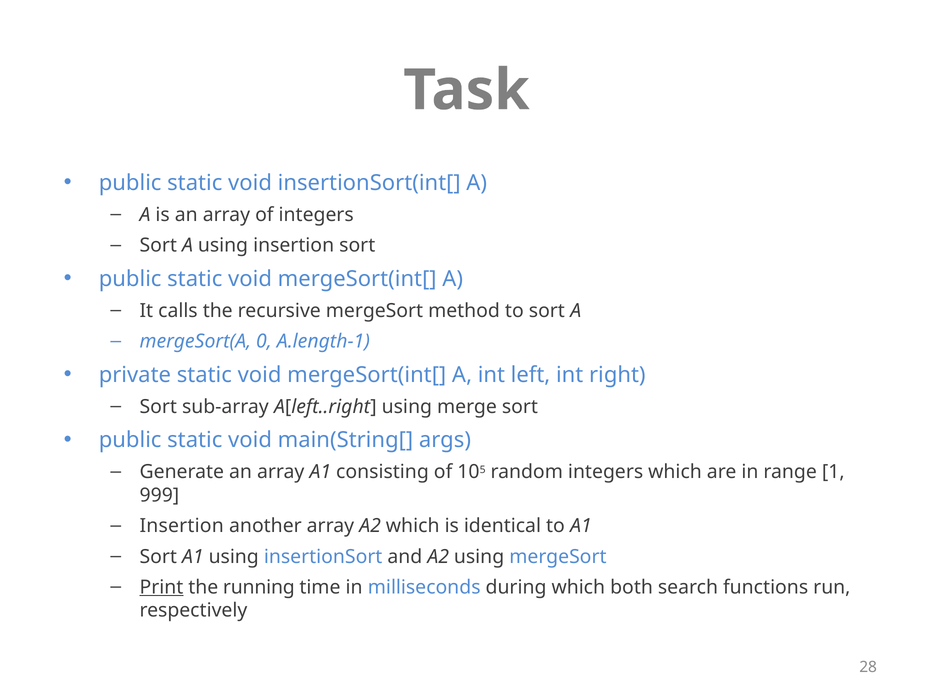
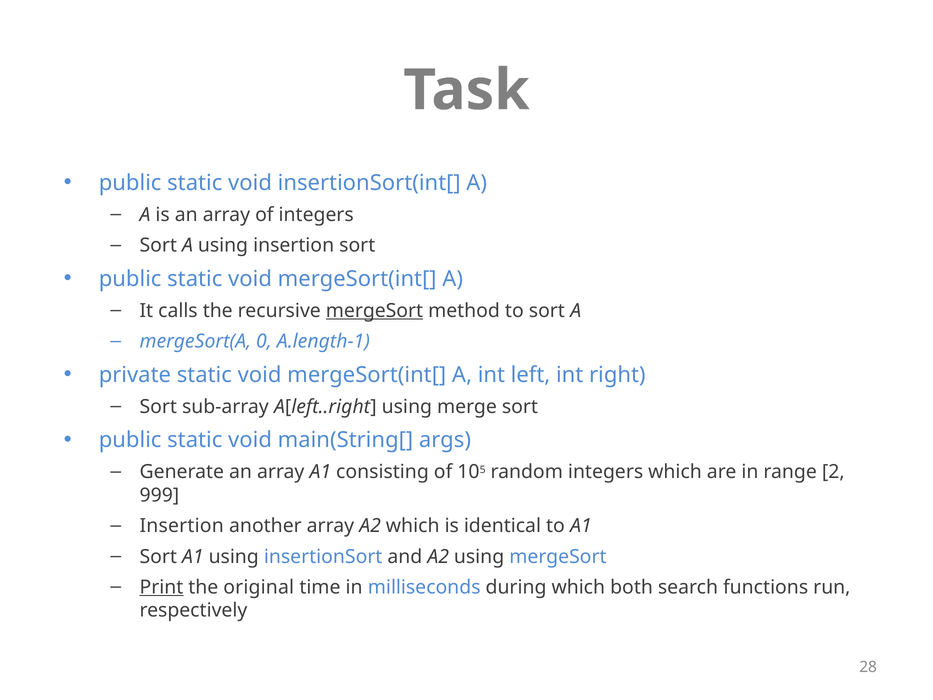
mergeSort underline: none -> present (374, 311)
1: 1 -> 2 (833, 472)
running: running -> original (259, 587)
